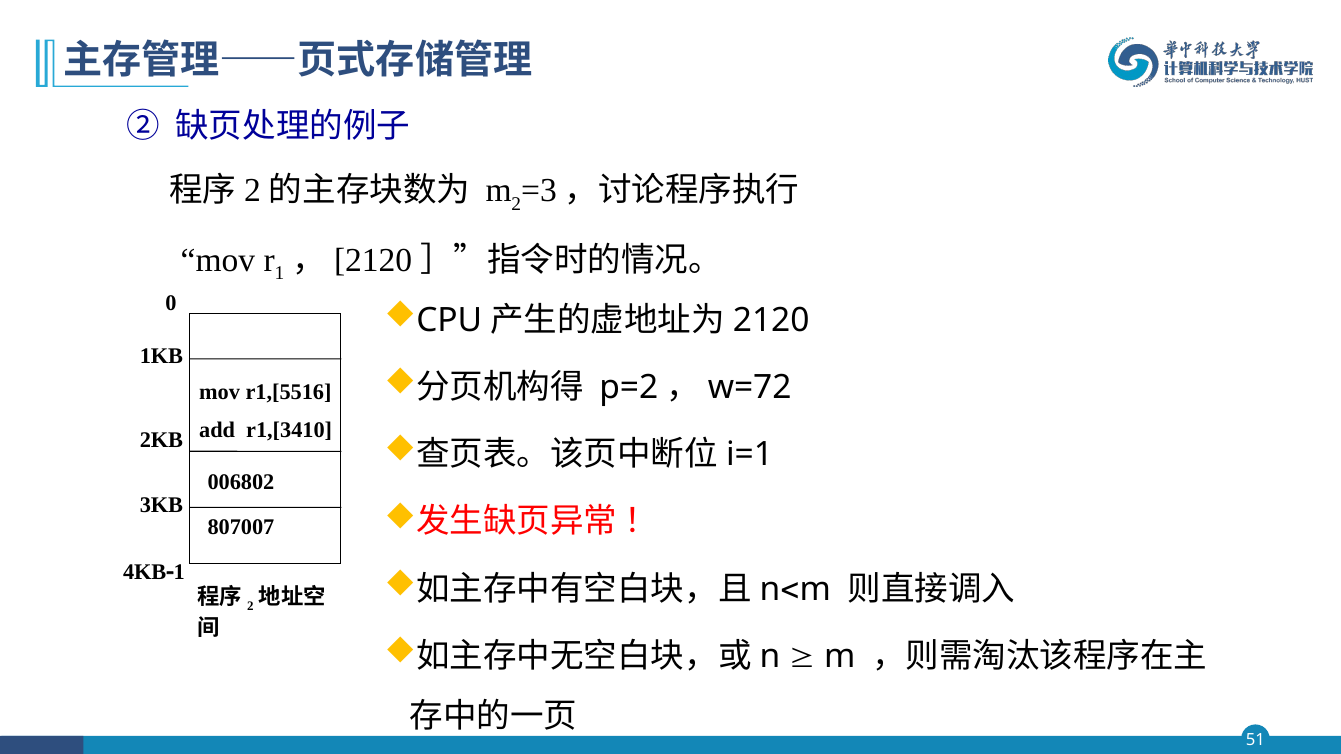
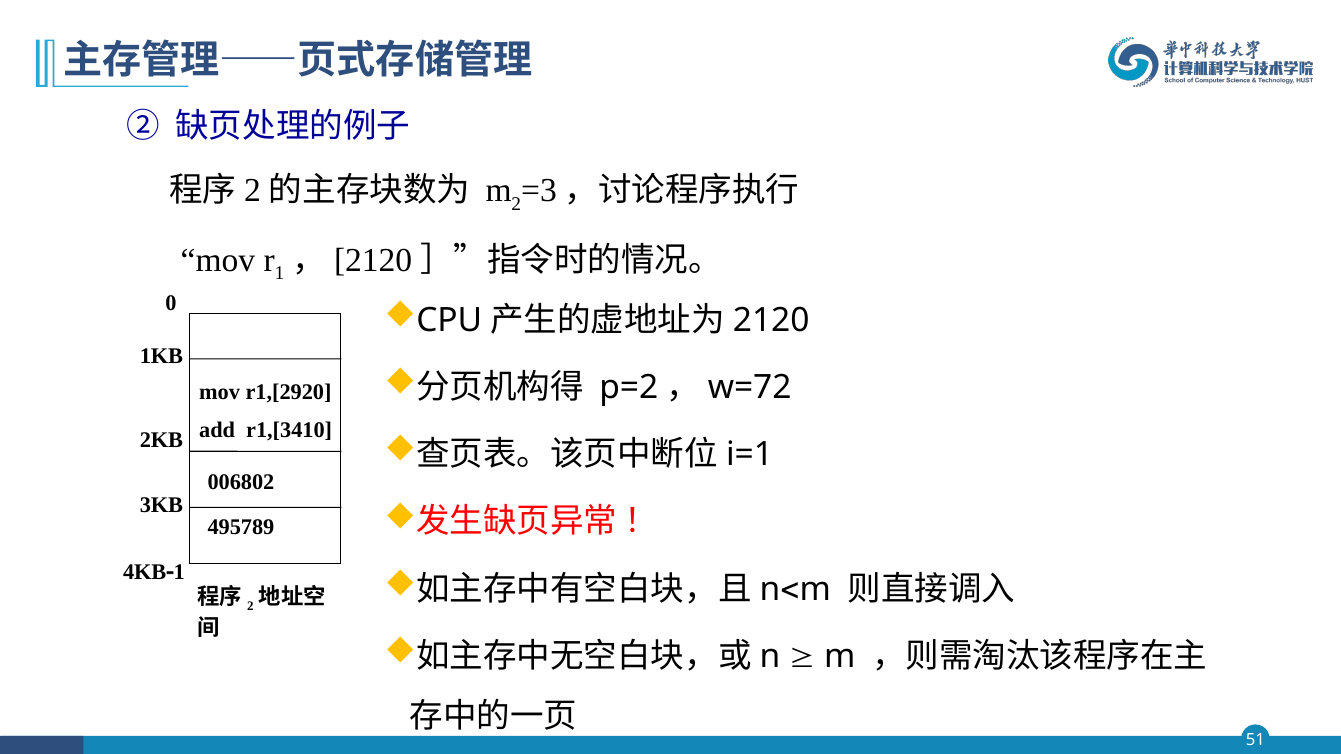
r1,[5516: r1,[5516 -> r1,[2920 (289, 392)
807007: 807007 -> 495789 (241, 527)
